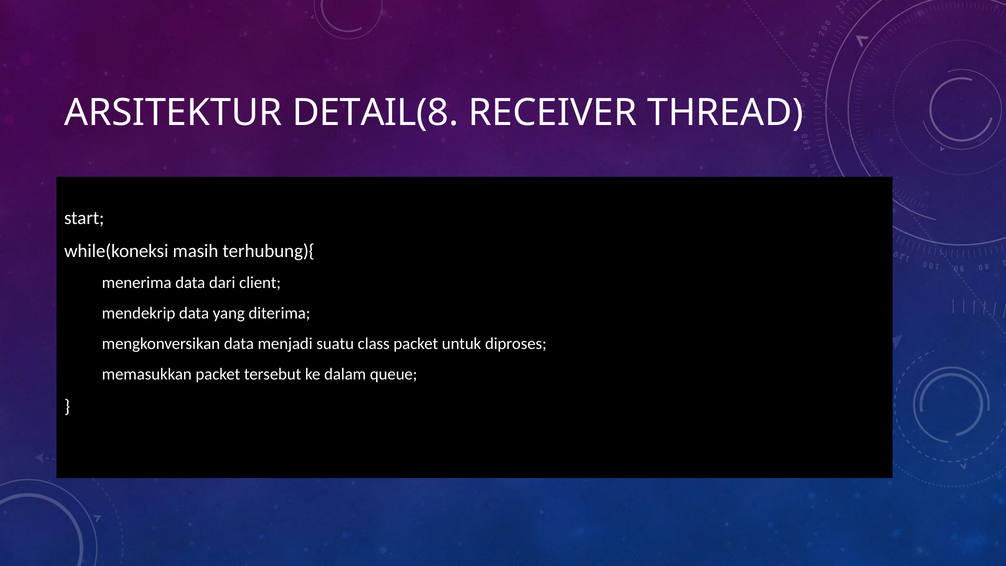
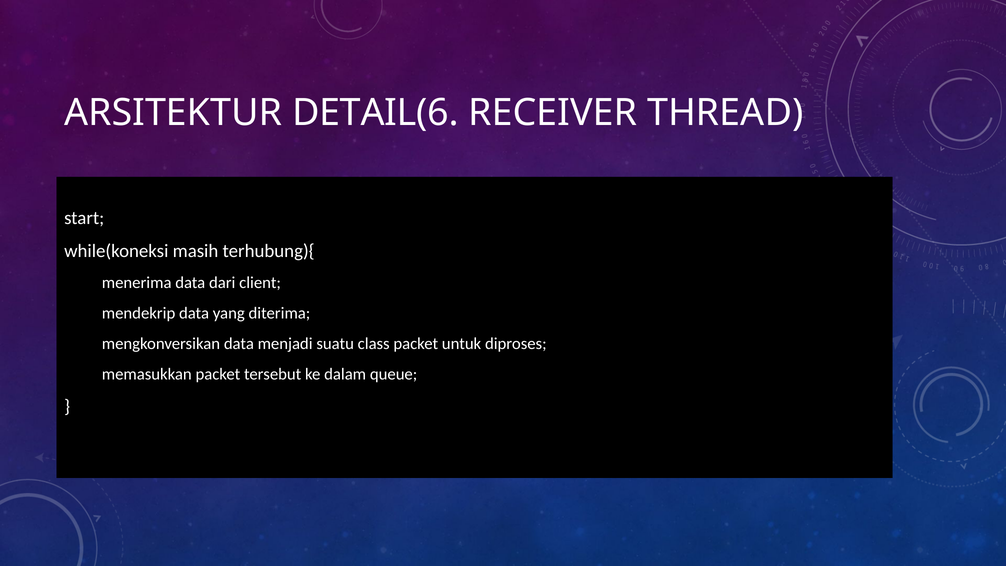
DETAIL(8: DETAIL(8 -> DETAIL(6 (375, 113)
